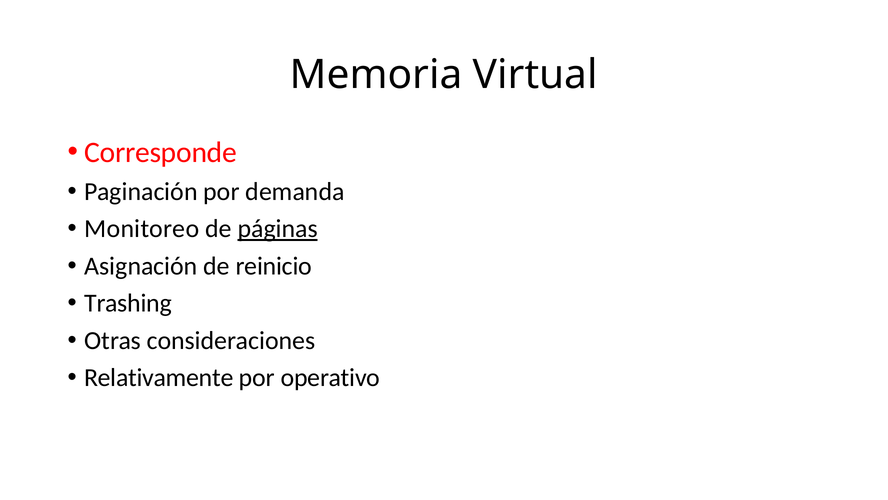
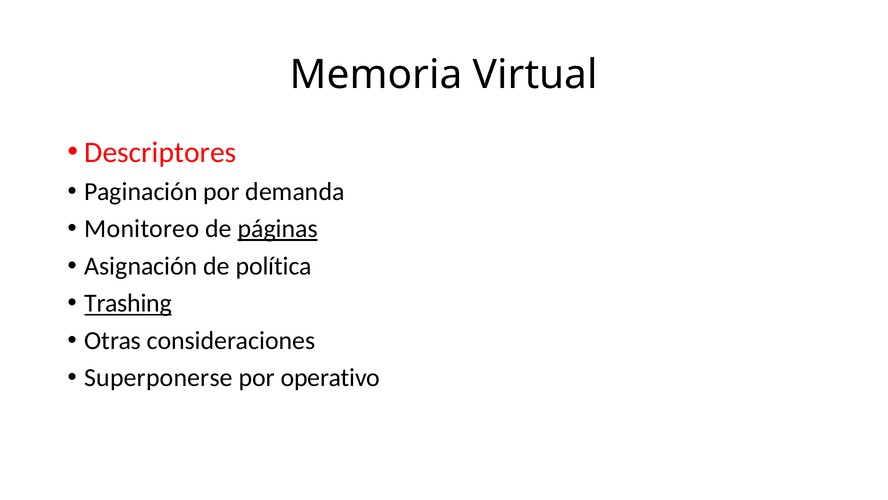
Corresponde: Corresponde -> Descriptores (160, 152)
reinicio: reinicio -> política (274, 266)
Trashing underline: none -> present (128, 303)
Relativamente: Relativamente -> Superponerse (159, 378)
